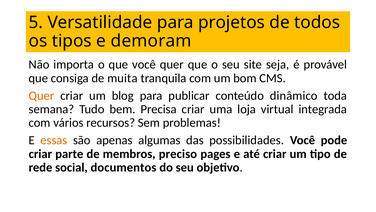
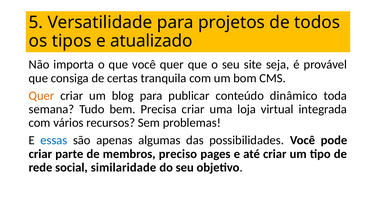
demoram: demoram -> atualizado (151, 41)
muita: muita -> certas (123, 78)
essas colour: orange -> blue (54, 140)
documentos: documentos -> similaridade (123, 167)
